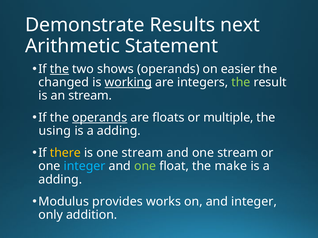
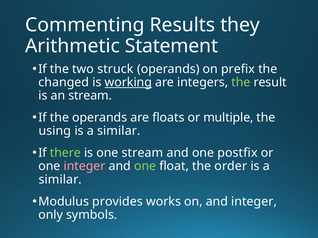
Demonstrate: Demonstrate -> Commenting (85, 25)
next: next -> they (240, 25)
the underline: present -> none (59, 69)
shows: shows -> struck (115, 69)
easier: easier -> prefix (238, 69)
operands underline: present -> none (100, 118)
adding: adding -> similar (119, 131)
there colour: yellow -> light green (65, 153)
and one stream: stream -> postfix (237, 153)
integer colour: light blue -> pink (85, 167)
make: make -> order (231, 167)
adding: adding -> similar (60, 180)
addition: addition -> symbols (92, 215)
